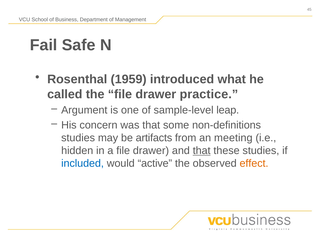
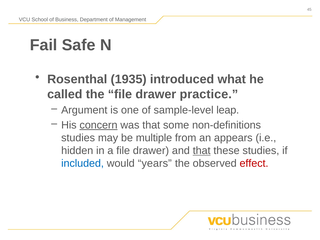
1959: 1959 -> 1935 (129, 79)
concern underline: none -> present (99, 125)
artifacts: artifacts -> multiple (154, 138)
meeting: meeting -> appears (233, 138)
active: active -> years (155, 163)
effect colour: orange -> red (254, 163)
